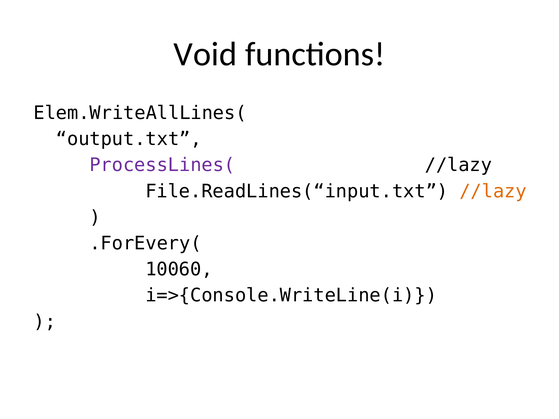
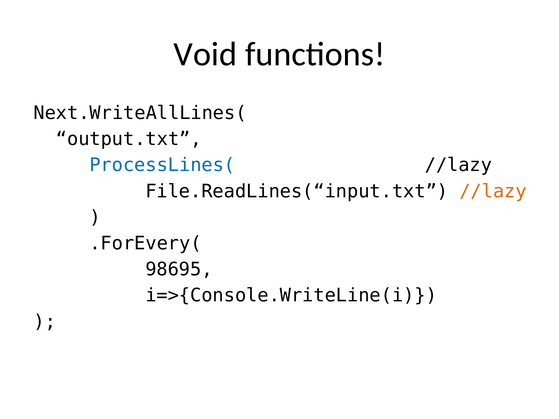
Elem.WriteAllLines(: Elem.WriteAllLines( -> Next.WriteAllLines( (140, 113)
ProcessLines( colour: purple -> blue (162, 165)
10060: 10060 -> 98695 (179, 270)
